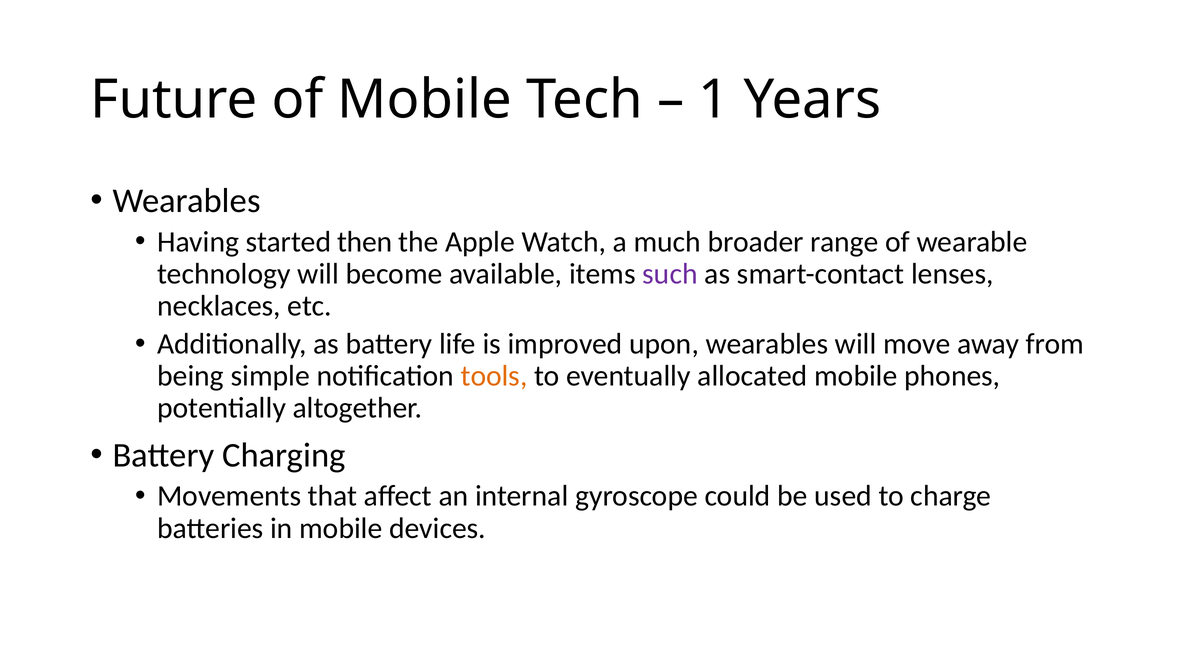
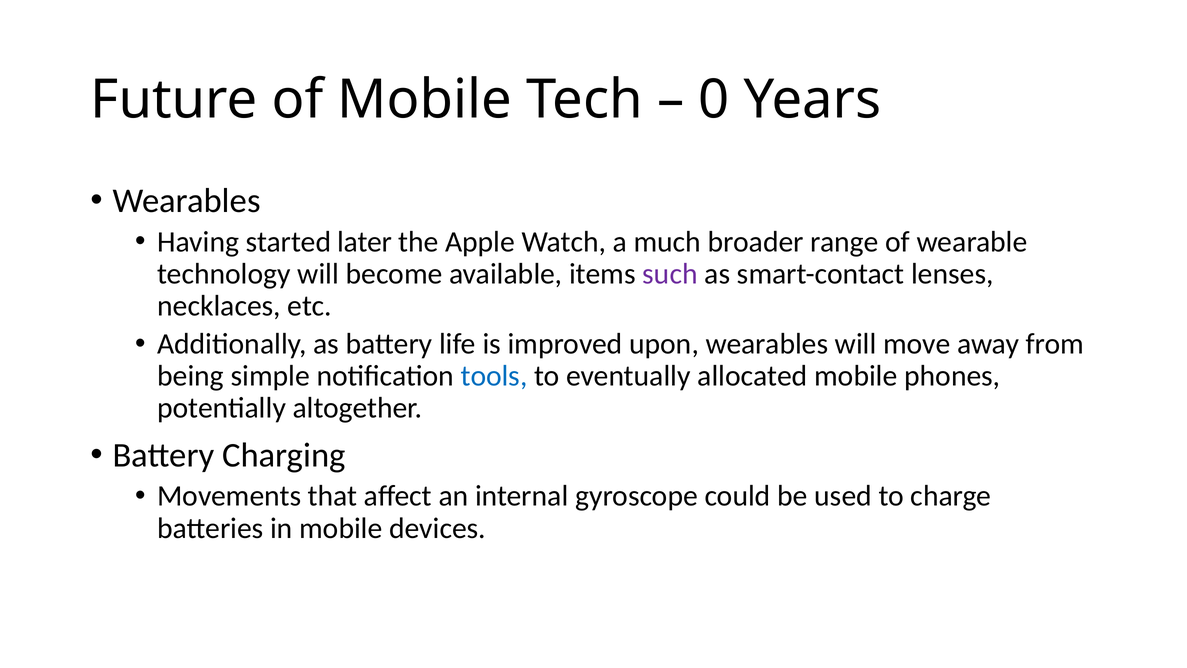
1: 1 -> 0 (714, 100)
then: then -> later (365, 242)
tools colour: orange -> blue (494, 376)
